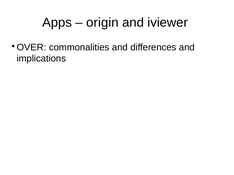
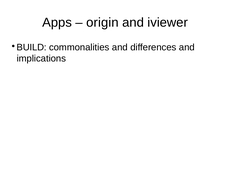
OVER: OVER -> BUILD (32, 47)
